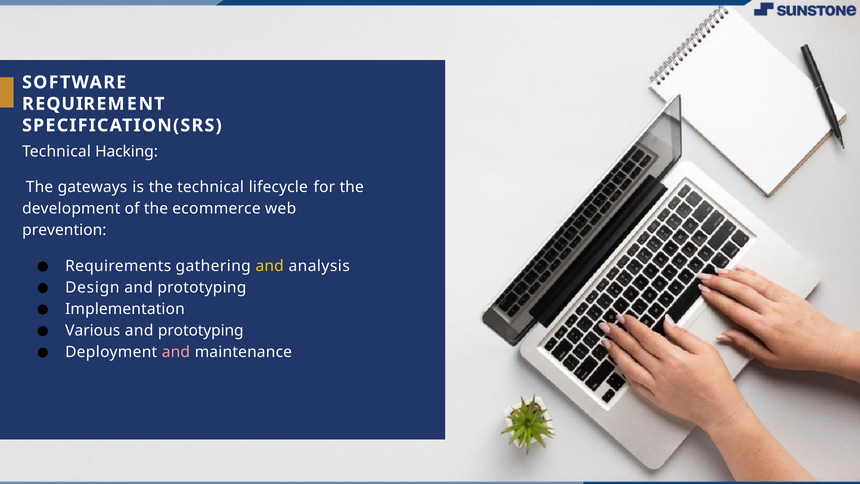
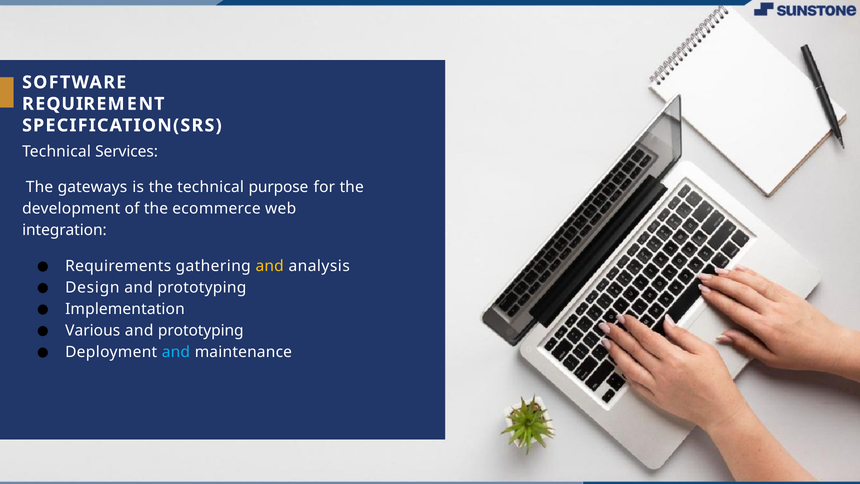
Hacking: Hacking -> Services (127, 151)
lifecycle: lifecycle -> purpose (278, 187)
prevention: prevention -> integration (64, 230)
and colour: pink -> light blue (176, 352)
